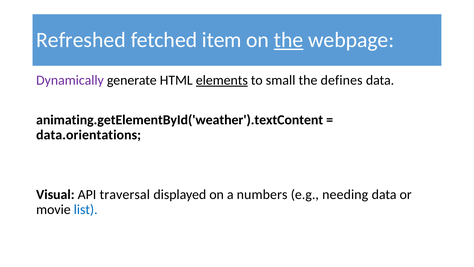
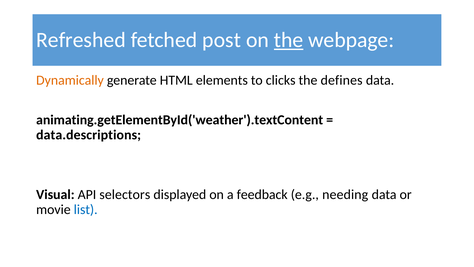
item: item -> post (222, 40)
Dynamically colour: purple -> orange (70, 80)
elements underline: present -> none (222, 80)
small: small -> clicks (281, 80)
data.orientations: data.orientations -> data.descriptions (89, 135)
traversal: traversal -> selectors (125, 194)
numbers: numbers -> feedback (262, 194)
